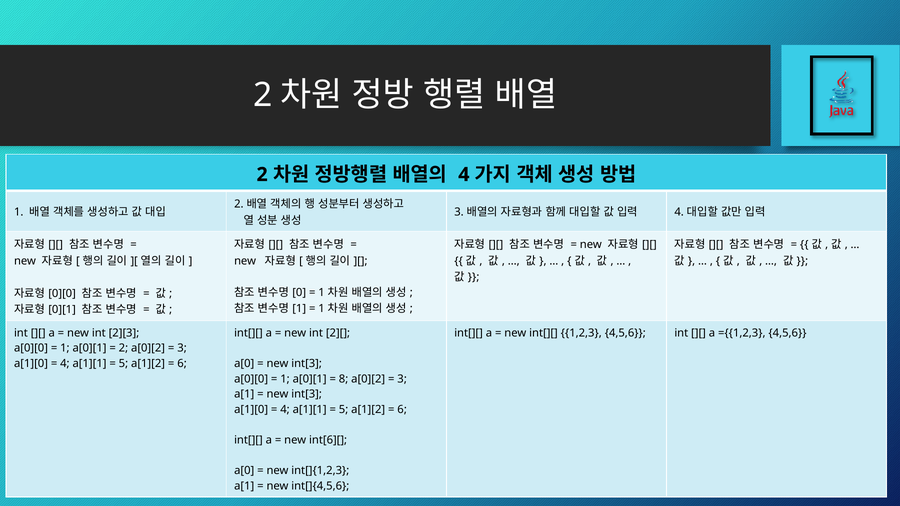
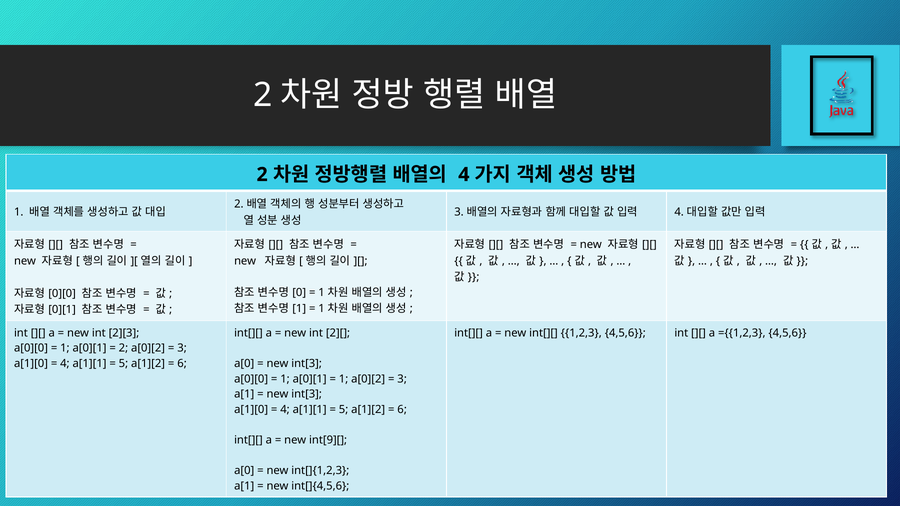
8: 8 -> 1 (344, 379)
int[6][: int[6][ -> int[9][ (328, 440)
